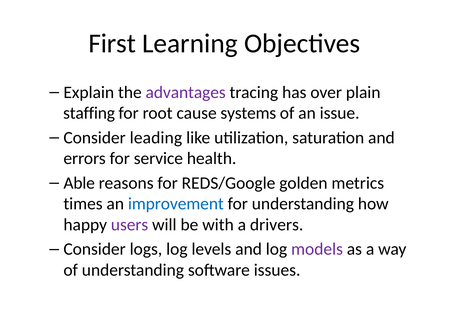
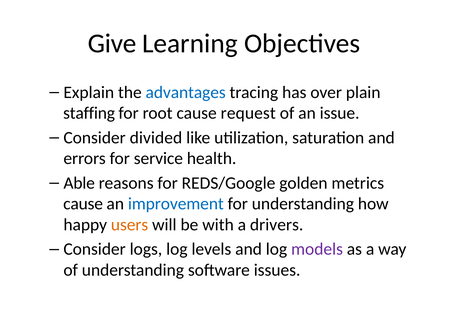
First: First -> Give (112, 43)
advantages colour: purple -> blue (186, 93)
systems: systems -> request (248, 113)
leading: leading -> divided (156, 138)
times: times -> cause (83, 204)
users colour: purple -> orange (130, 225)
